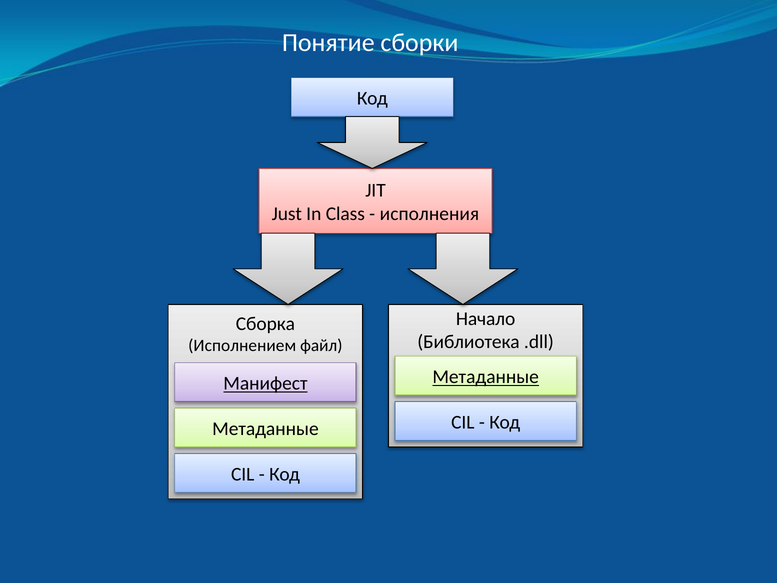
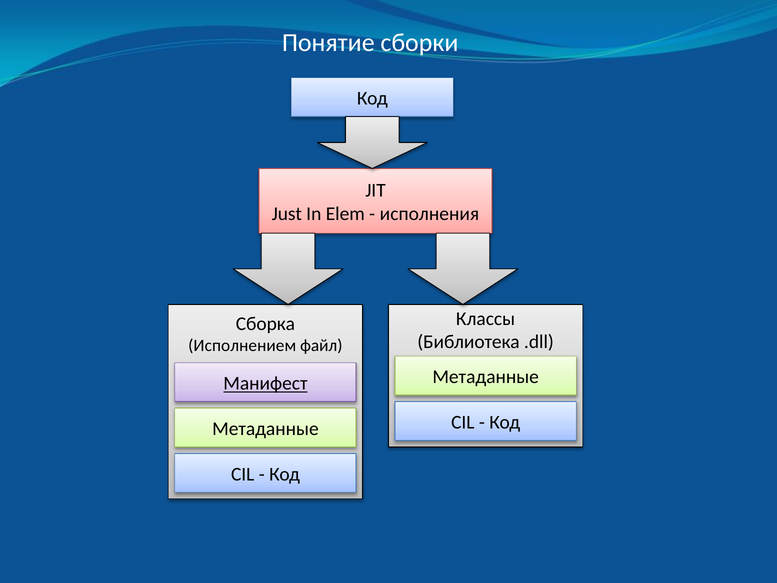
Class: Class -> Elem (345, 214)
Начало: Начало -> Классы (486, 319)
Метаданные underline: present -> none (486, 377)
